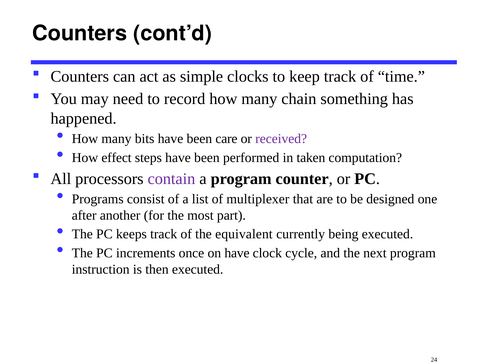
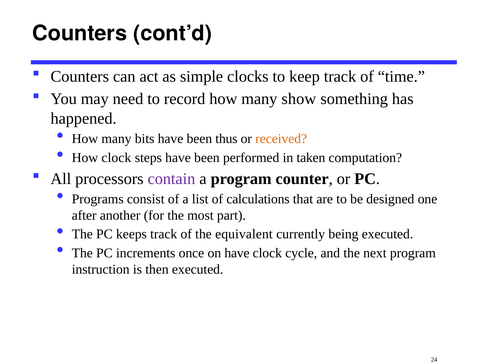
chain: chain -> show (299, 99)
care: care -> thus (226, 139)
received colour: purple -> orange (281, 139)
How effect: effect -> clock (116, 158)
multiplexer: multiplexer -> calculations (258, 199)
